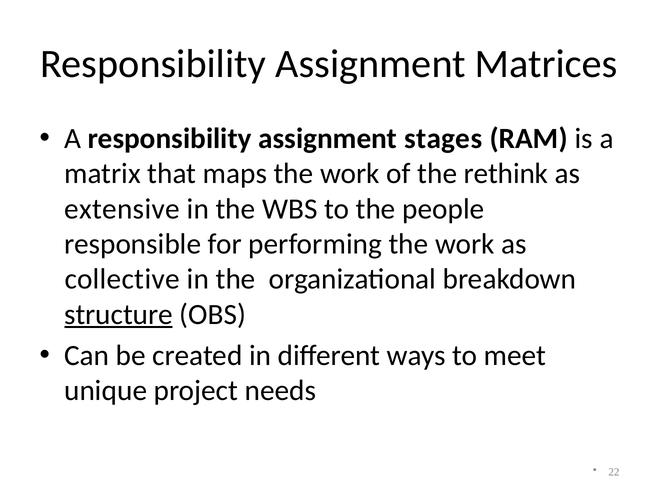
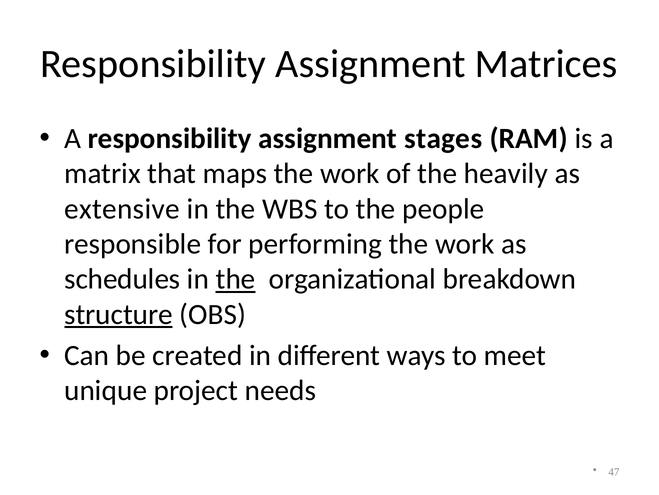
rethink: rethink -> heavily (506, 173)
collective: collective -> schedules (122, 279)
the underline: none -> present (236, 279)
22: 22 -> 47 (614, 471)
